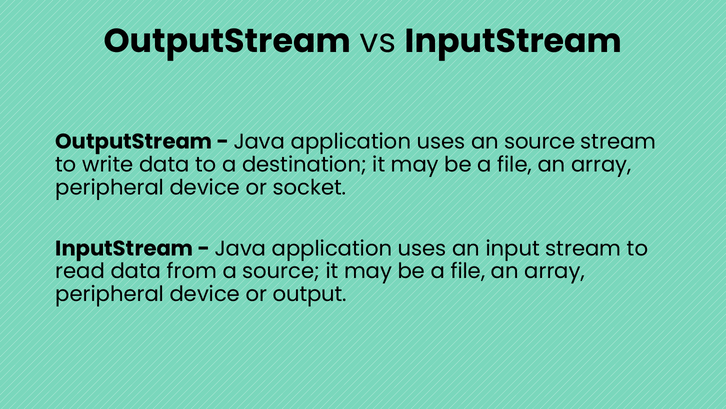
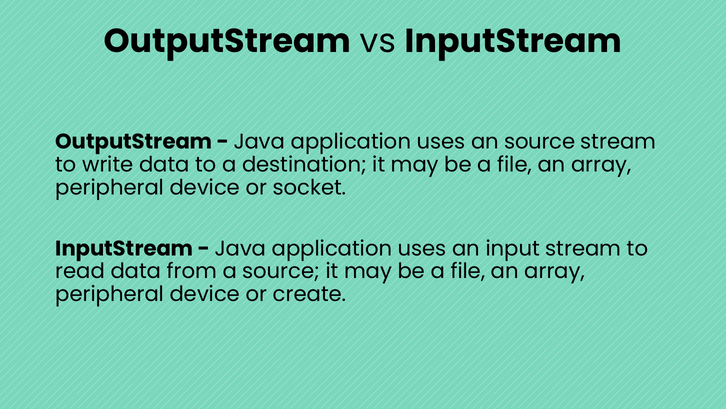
output: output -> create (310, 294)
